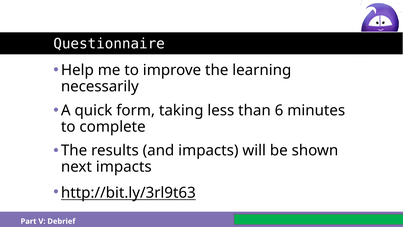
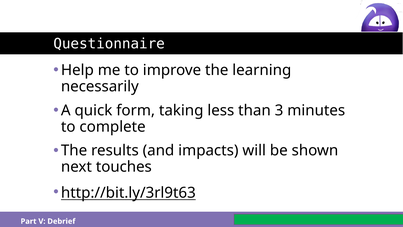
6: 6 -> 3 (279, 110)
next impacts: impacts -> touches (124, 167)
